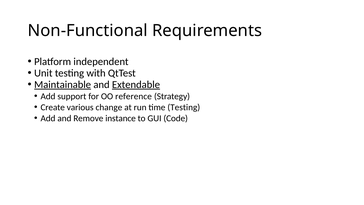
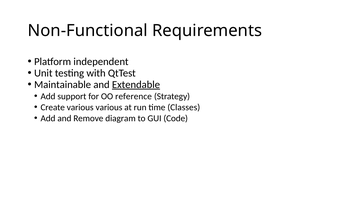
Maintainable underline: present -> none (63, 84)
various change: change -> various (109, 107)
time Testing: Testing -> Classes (184, 107)
instance: instance -> diagram (121, 118)
